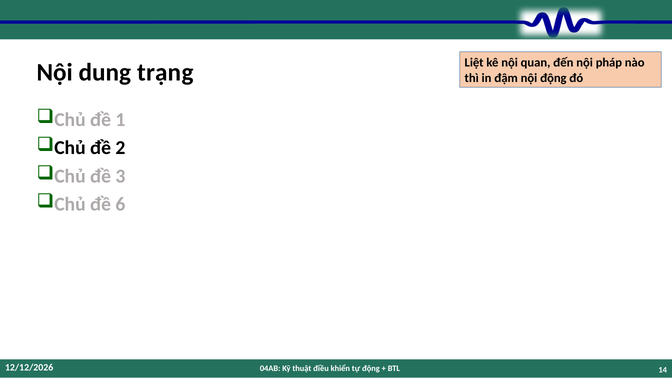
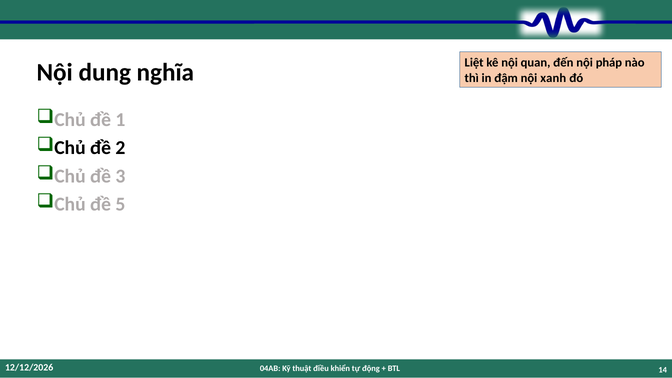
trạng: trạng -> nghĩa (166, 72)
nội động: động -> xanh (553, 78)
6: 6 -> 5 (120, 204)
